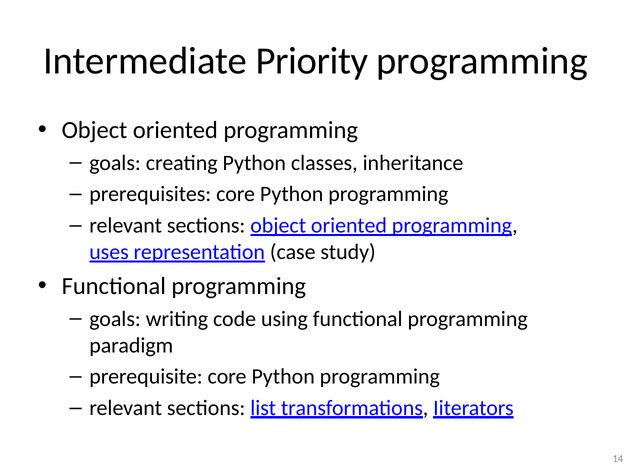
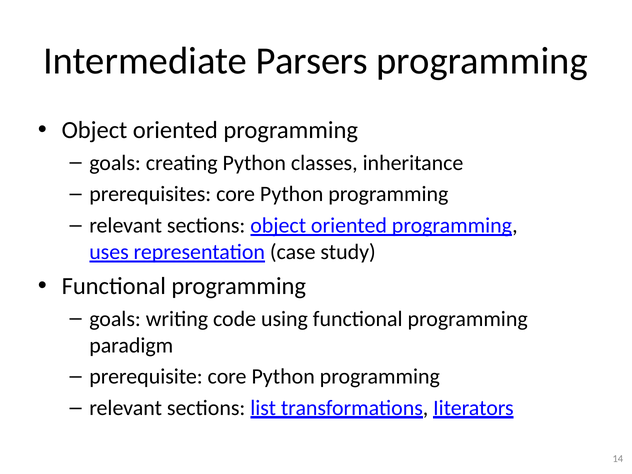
Priority: Priority -> Parsers (312, 61)
